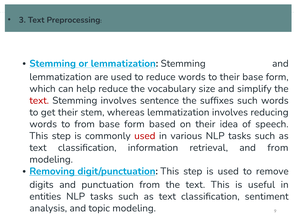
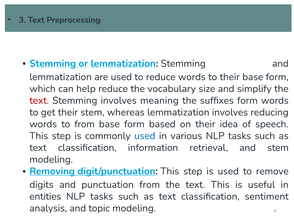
sentence: sentence -> meaning (159, 100)
suffixes such: such -> form (247, 100)
used colour: red -> blue (145, 136)
and from: from -> stem (278, 147)
